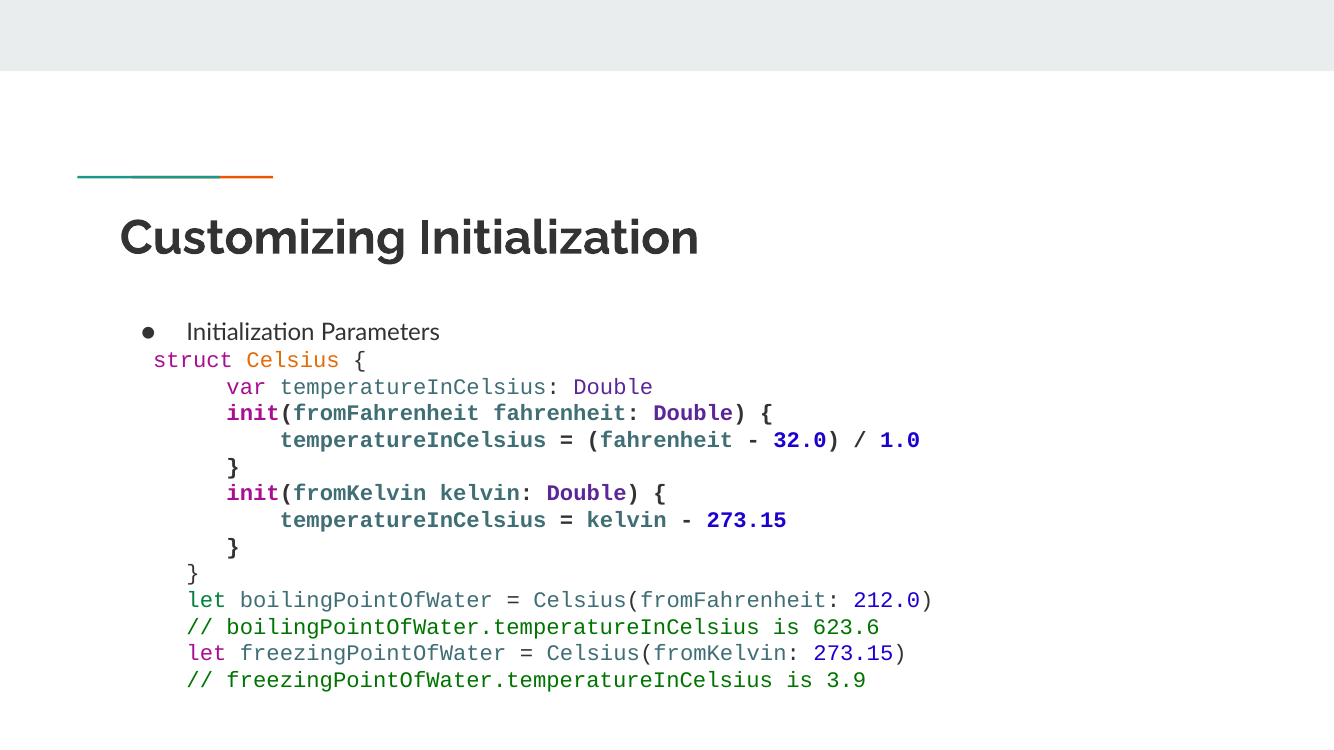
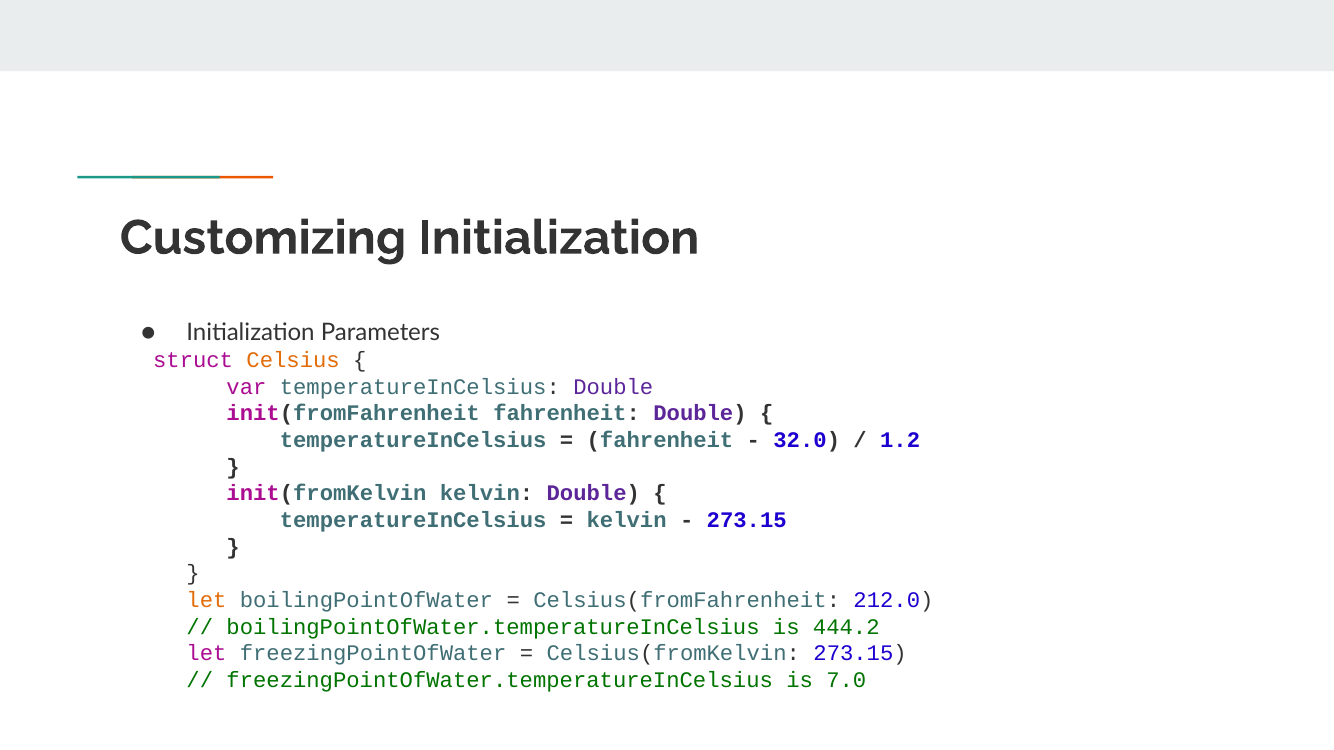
1.0: 1.0 -> 1.2 (900, 441)
let colour: green -> orange (206, 601)
623.6: 623.6 -> 444.2 (846, 627)
3.9: 3.9 -> 7.0 (846, 681)
